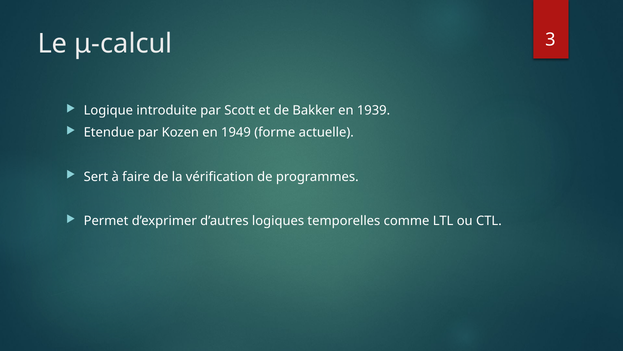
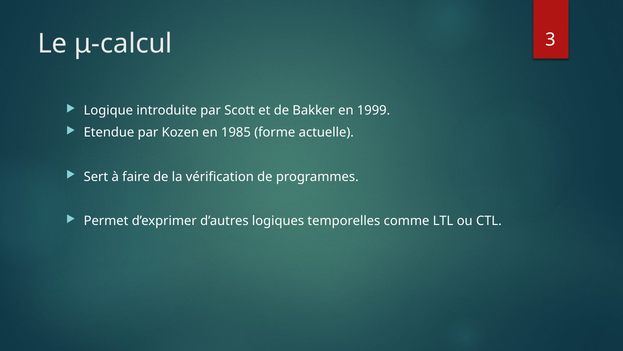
1939: 1939 -> 1999 (374, 110)
1949: 1949 -> 1985 (236, 132)
